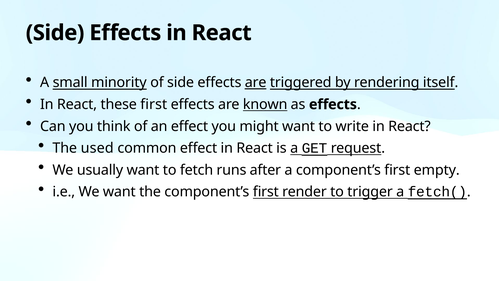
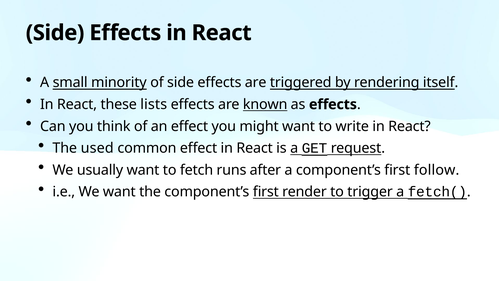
are underline: present -> none (256, 83)
these first: first -> lists (154, 104)
empty: empty -> follow (437, 170)
